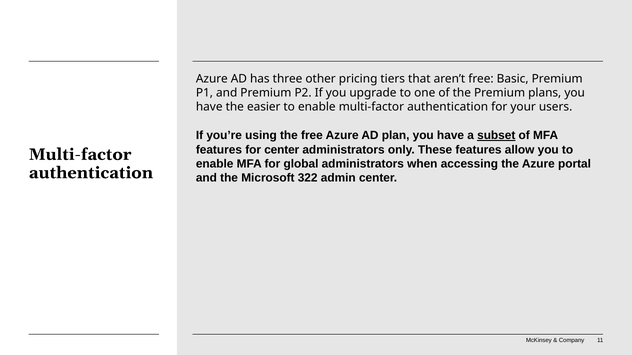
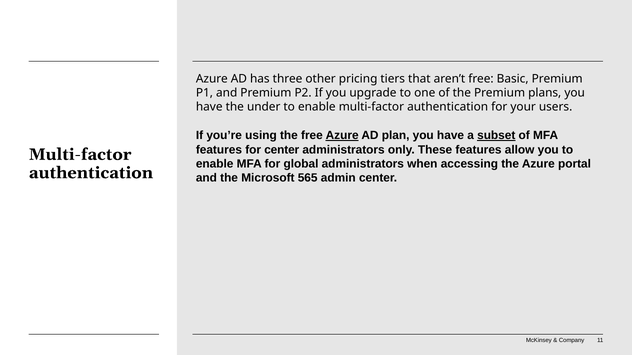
easier: easier -> under (264, 107)
Azure underline: none -> present (342, 136)
322: 322 -> 565 (308, 178)
